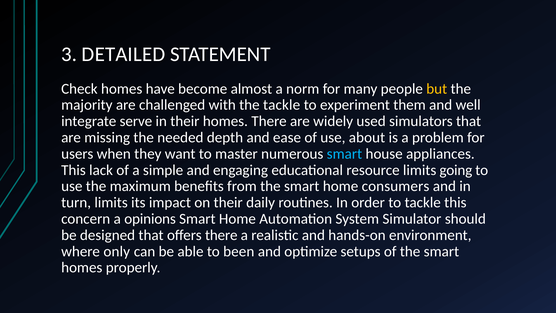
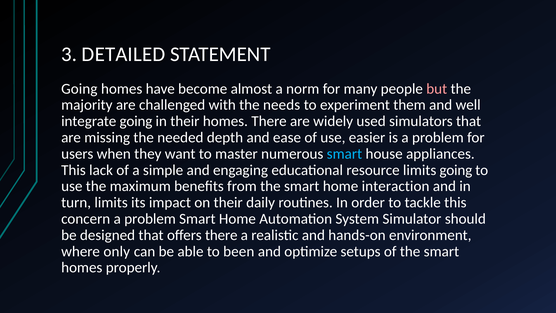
Check: Check -> Going (79, 89)
but colour: yellow -> pink (437, 89)
the tackle: tackle -> needs (282, 105)
integrate serve: serve -> going (136, 121)
about: about -> easier (367, 137)
consumers: consumers -> interaction (396, 186)
concern a opinions: opinions -> problem (150, 219)
